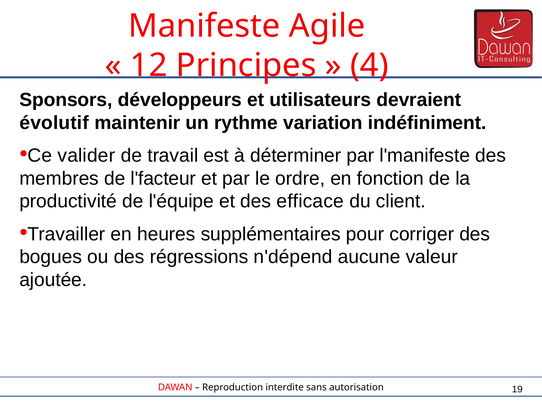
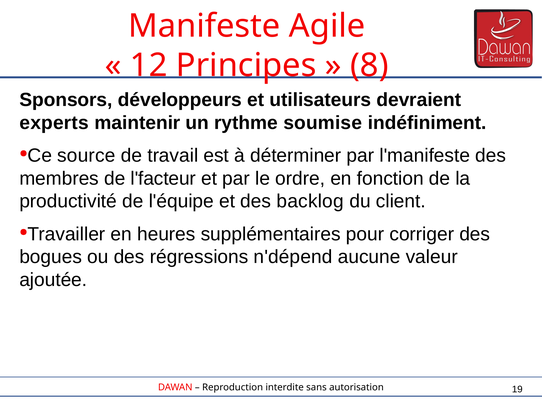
4: 4 -> 8 (369, 66)
évolutif: évolutif -> experts (54, 123)
variation: variation -> soumise (323, 123)
valider: valider -> source (86, 156)
efficace: efficace -> backlog (310, 202)
